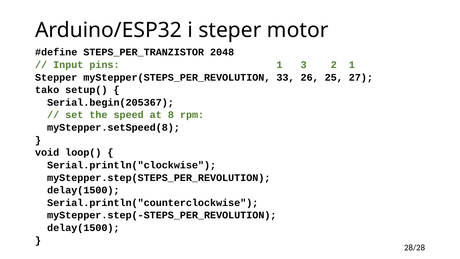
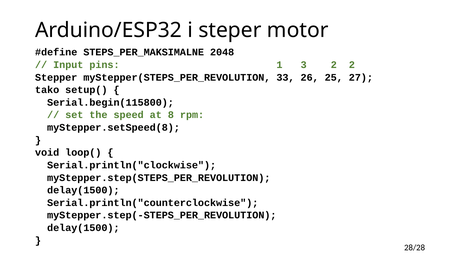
STEPS_PER_TRANZISTOR: STEPS_PER_TRANZISTOR -> STEPS_PER_MAKSIMALNE (144, 52)
2 1: 1 -> 2 (352, 65)
Serial.begin(205367: Serial.begin(205367 -> Serial.begin(115800 (111, 102)
